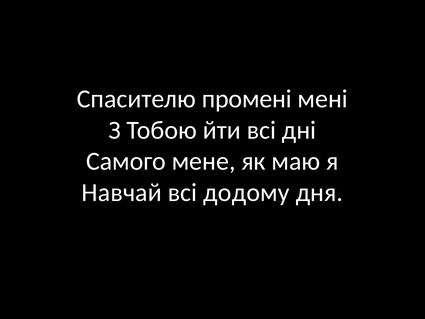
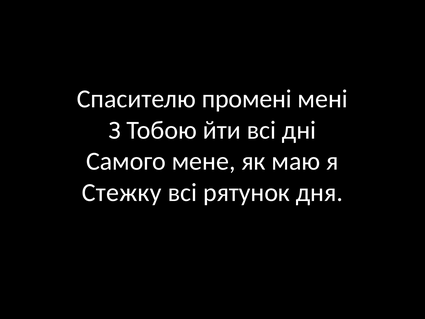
Навчай: Навчай -> Стежку (122, 192)
додому: додому -> рятунок (247, 192)
